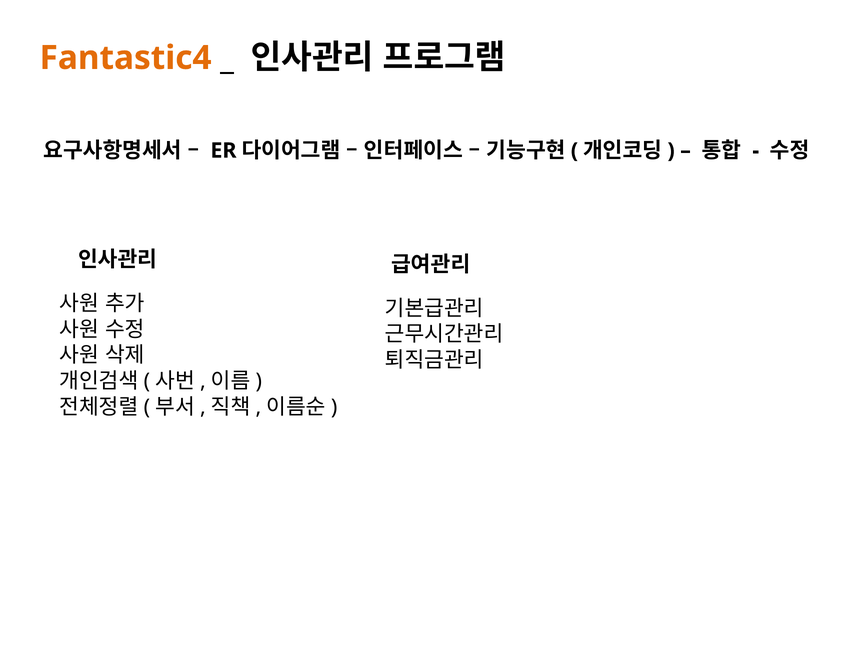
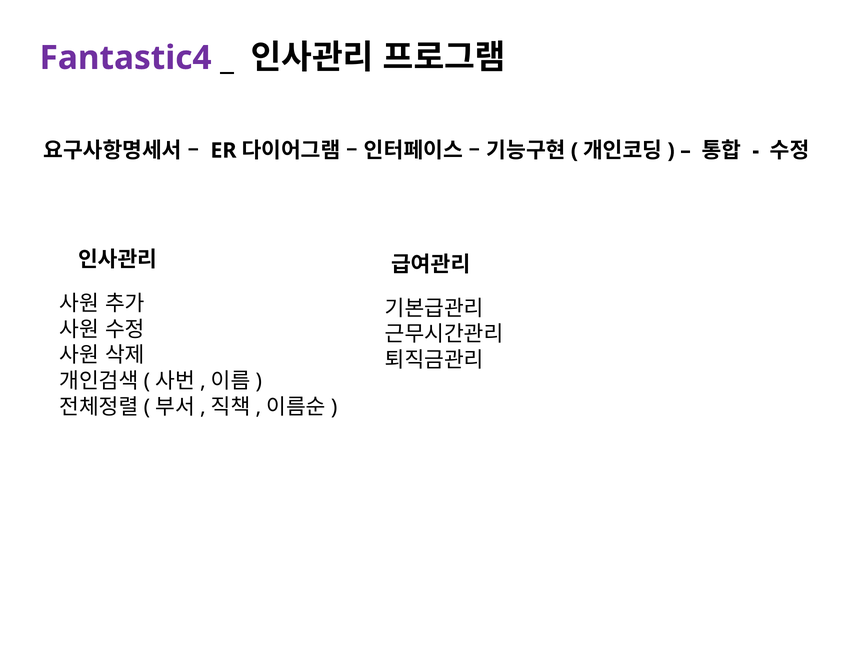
Fantastic4 colour: orange -> purple (126, 58)
